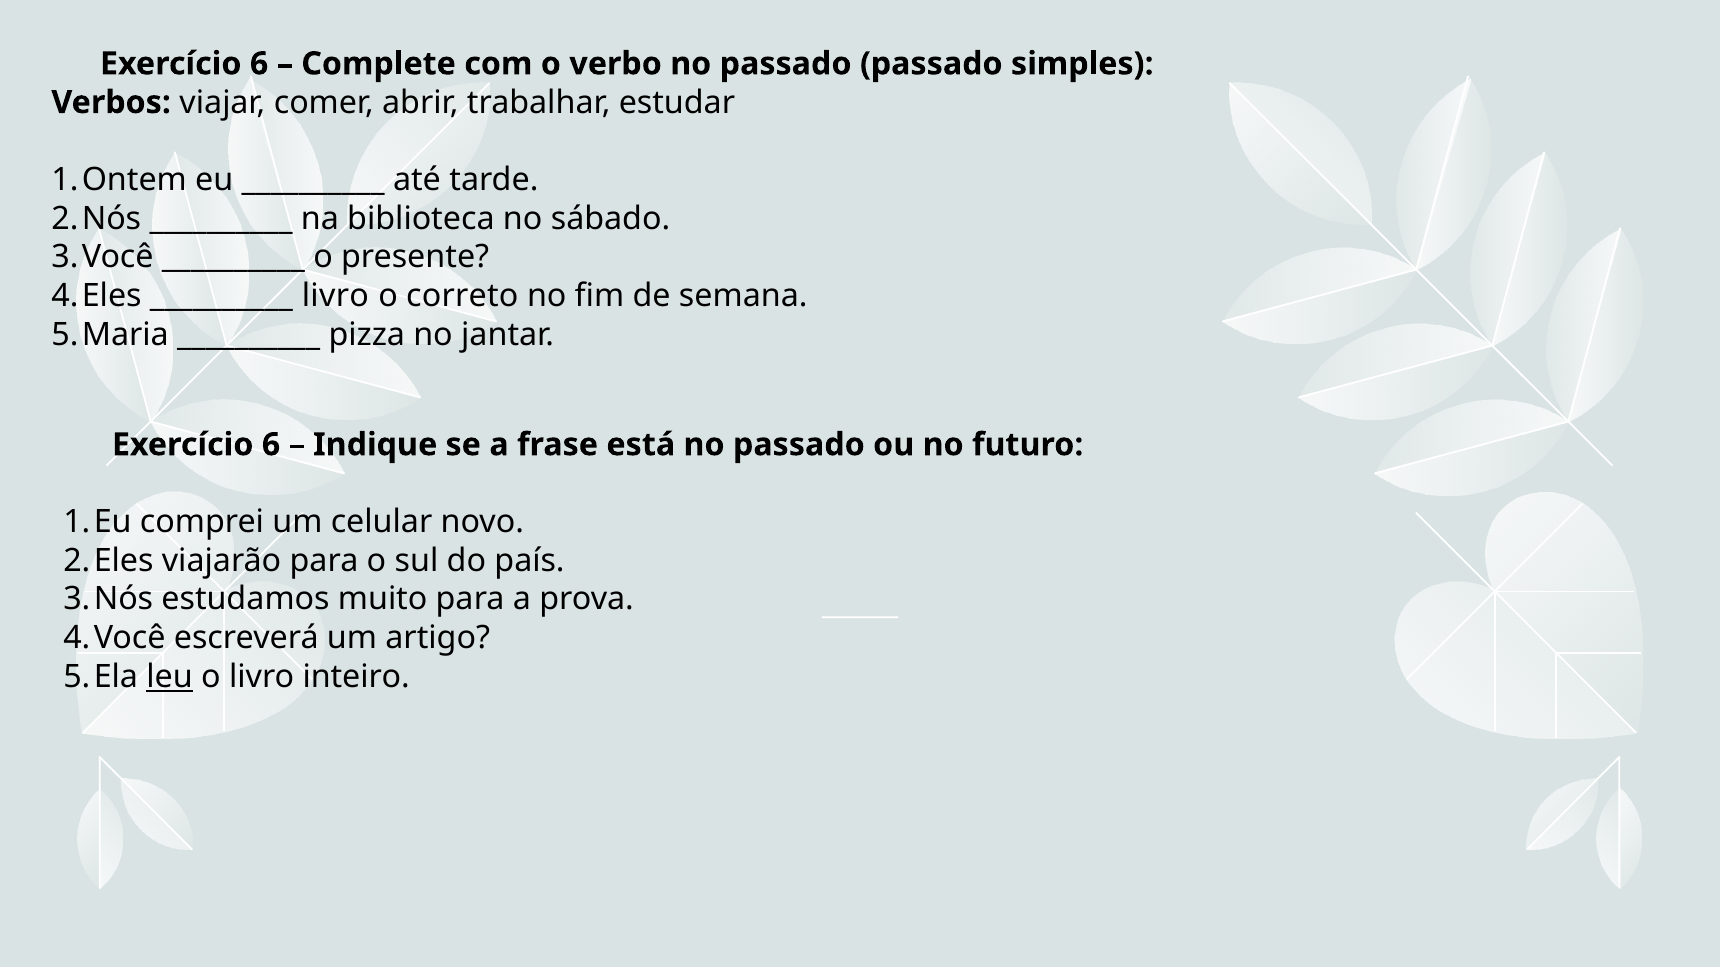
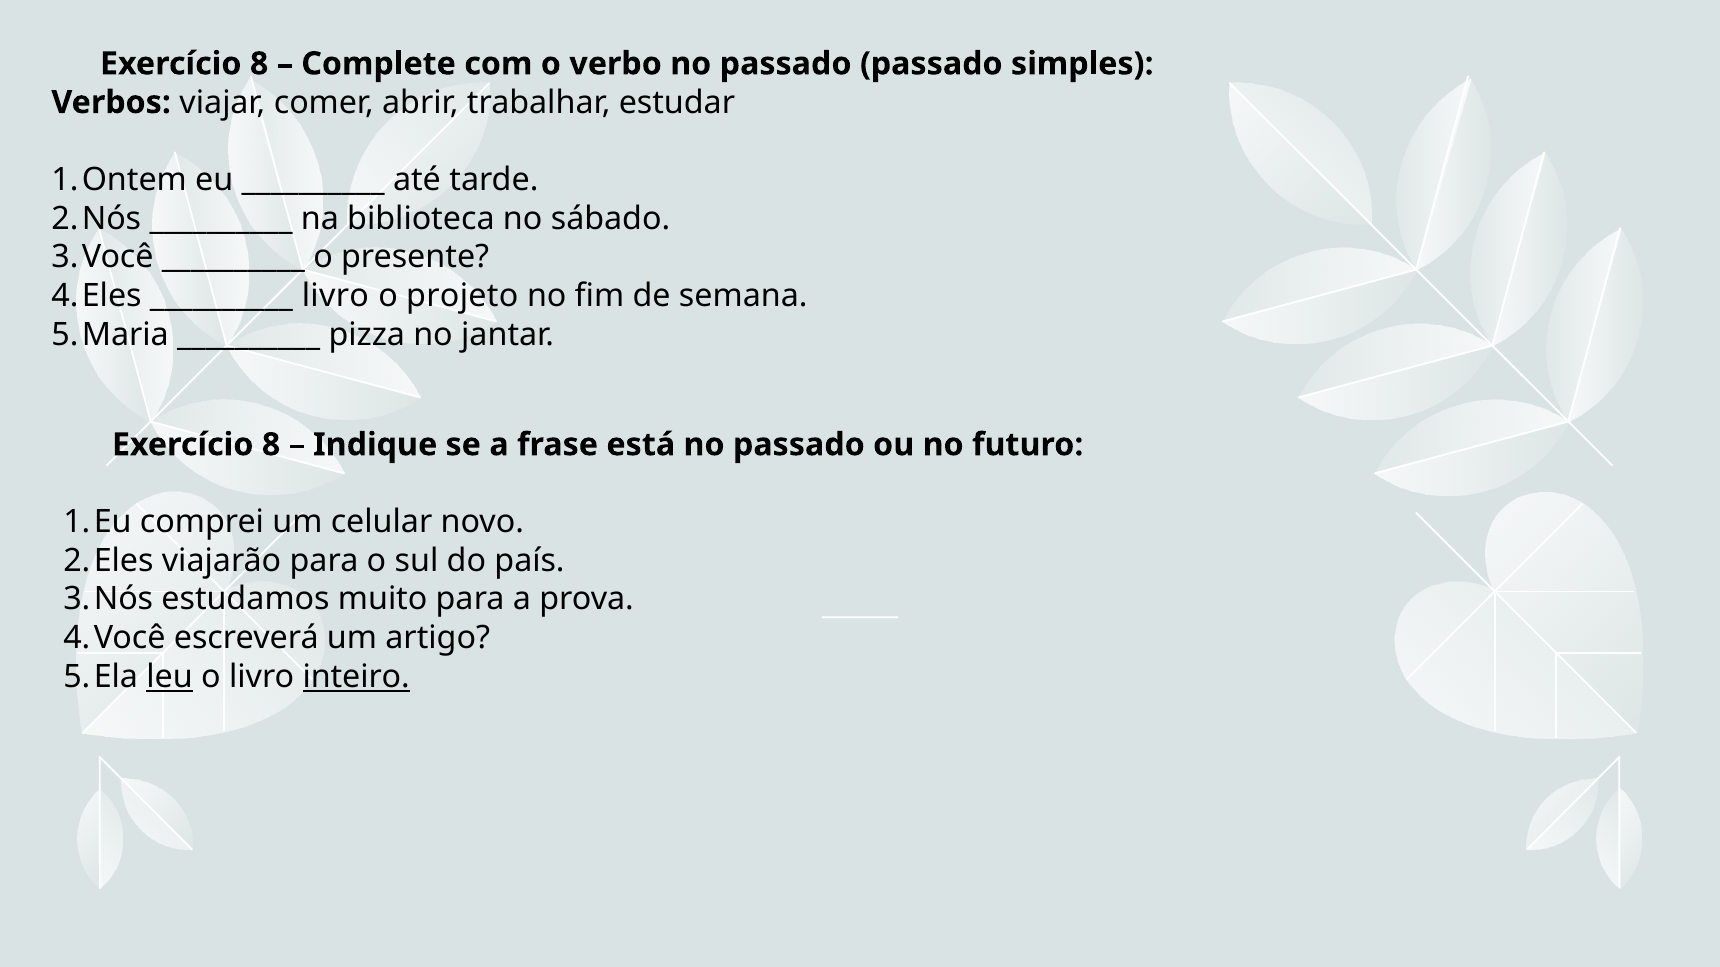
6: 6 -> 8 (259, 64)
correto: correto -> projeto (462, 296)
6: 6 -> 8 (271, 445)
inteiro underline: none -> present (356, 677)
